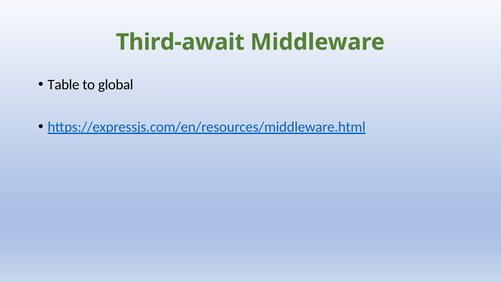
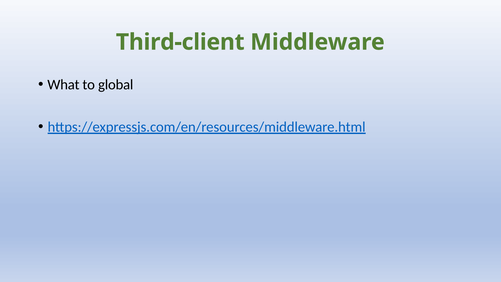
Third-await: Third-await -> Third-client (180, 42)
Table: Table -> What (63, 85)
